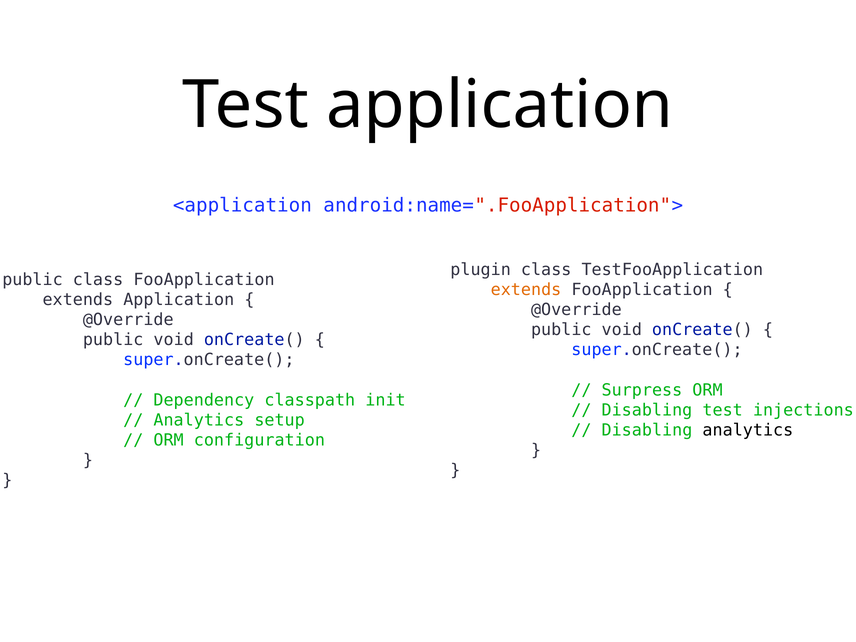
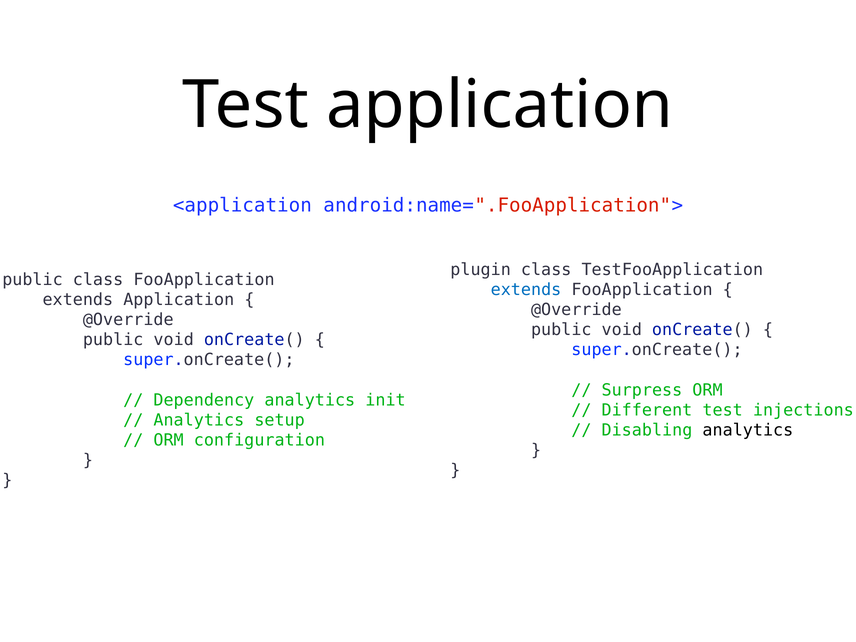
extends colour: orange -> blue (526, 290)
Dependency classpath: classpath -> analytics (310, 400)
Disabling: Disabling -> Different (647, 410)
